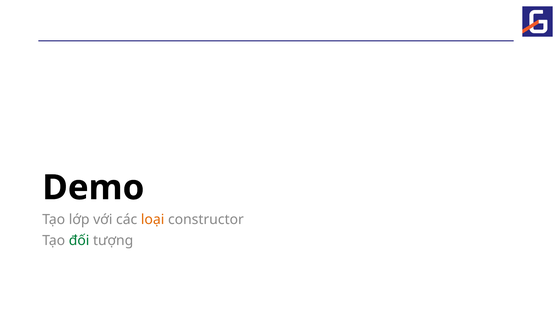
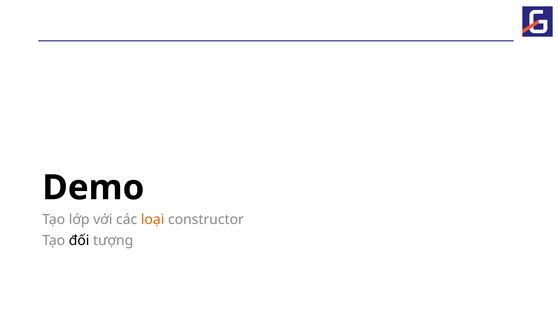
đối colour: green -> black (79, 240)
